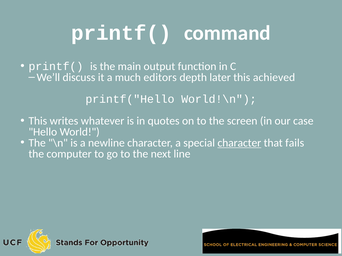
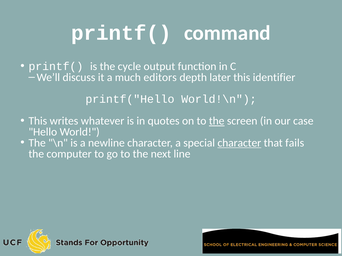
main: main -> cycle (129, 67)
achieved: achieved -> identifier (274, 77)
the underline: none -> present (217, 121)
